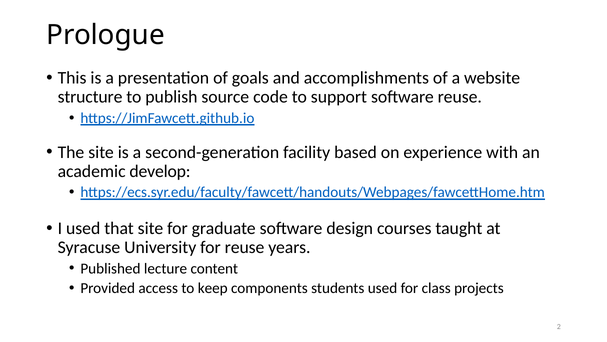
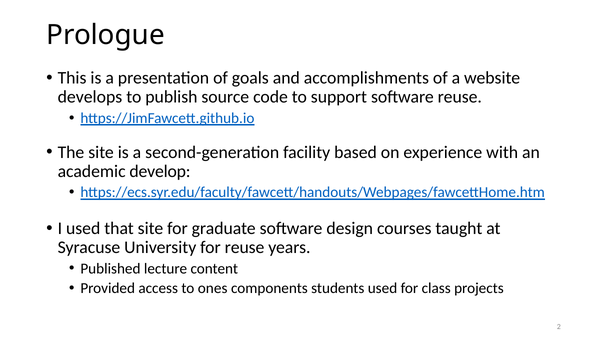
structure: structure -> develops (90, 97)
keep: keep -> ones (213, 288)
